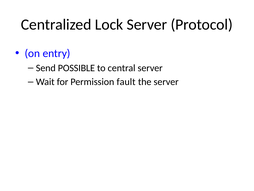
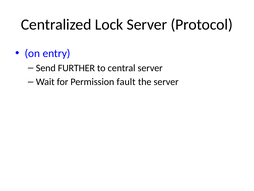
POSSIBLE: POSSIBLE -> FURTHER (76, 68)
